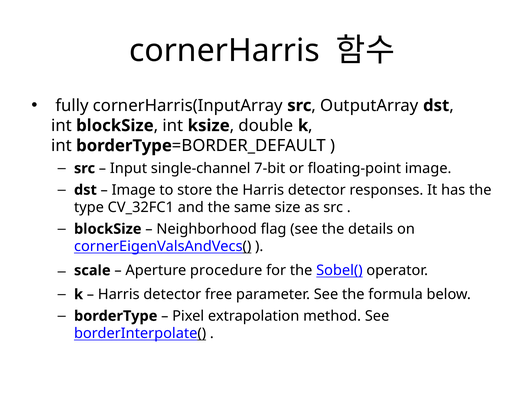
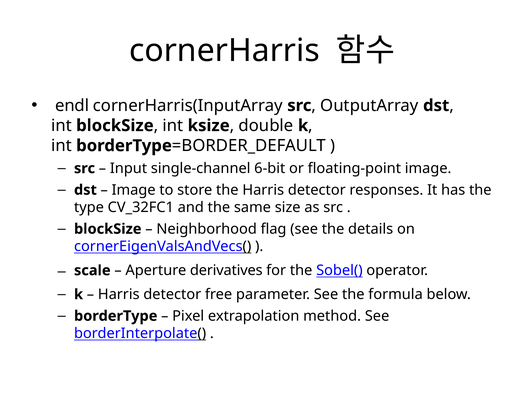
fully: fully -> endl (72, 106)
7-bit: 7-bit -> 6-bit (270, 168)
procedure: procedure -> derivatives (226, 270)
